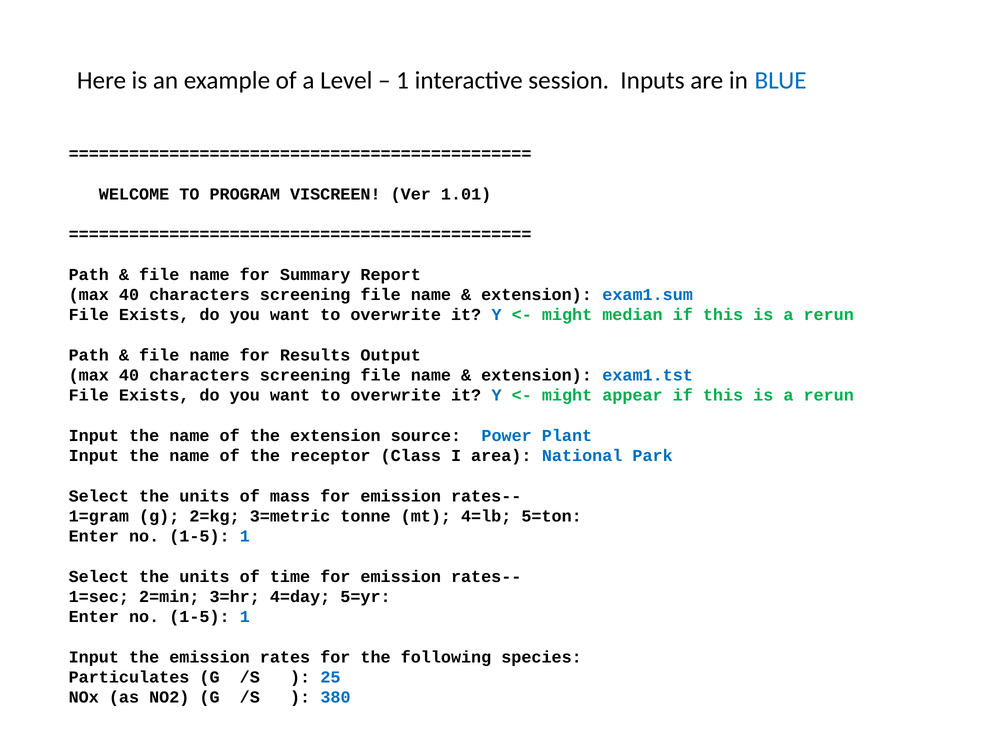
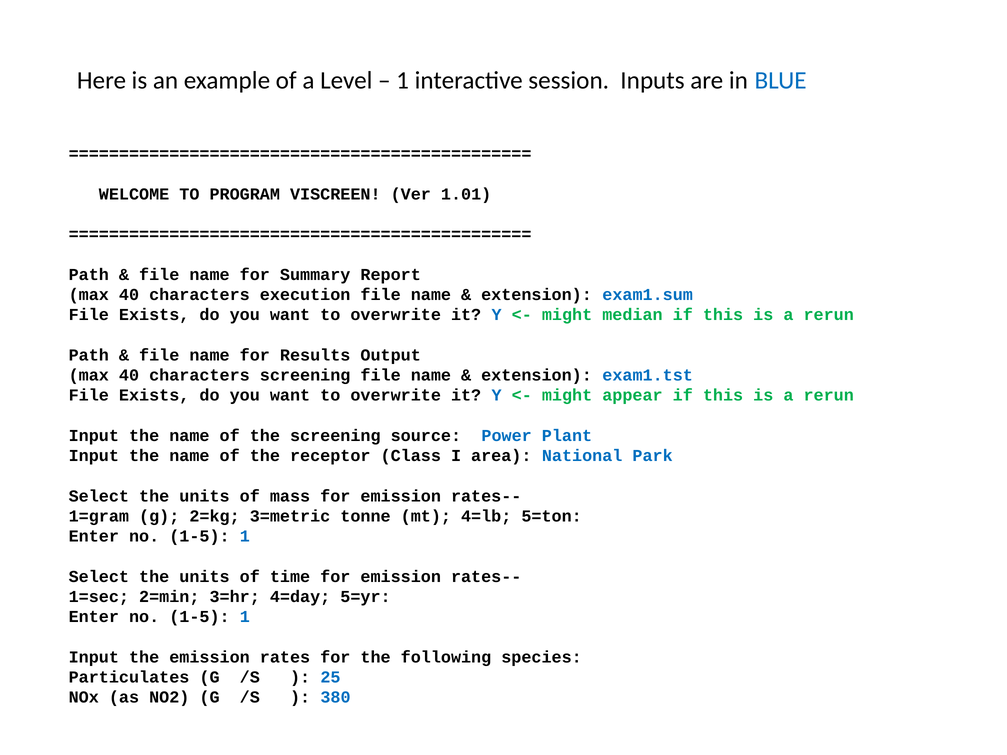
screening: screening -> execution (305, 295)
the extension: extension -> screening (335, 436)
